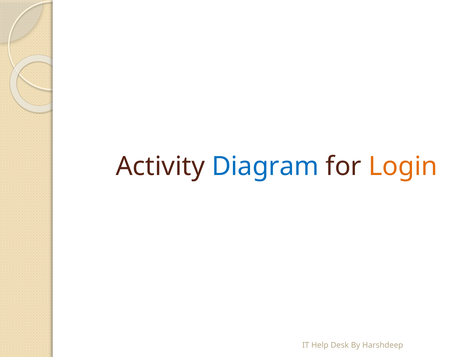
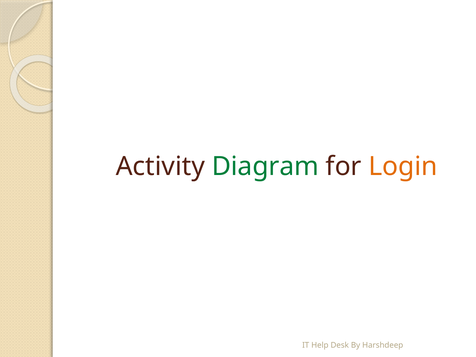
Diagram colour: blue -> green (265, 166)
